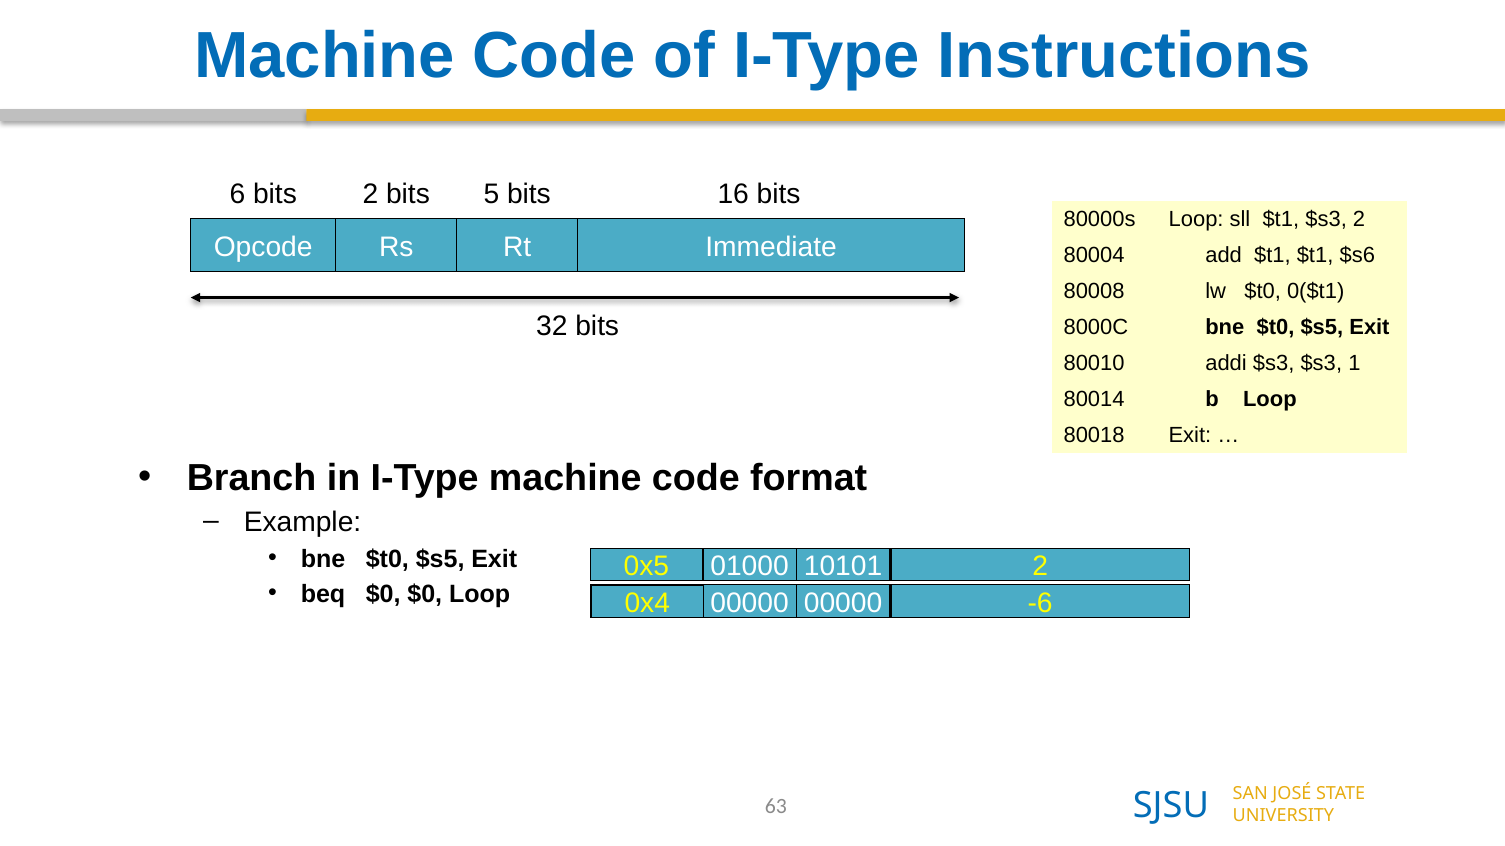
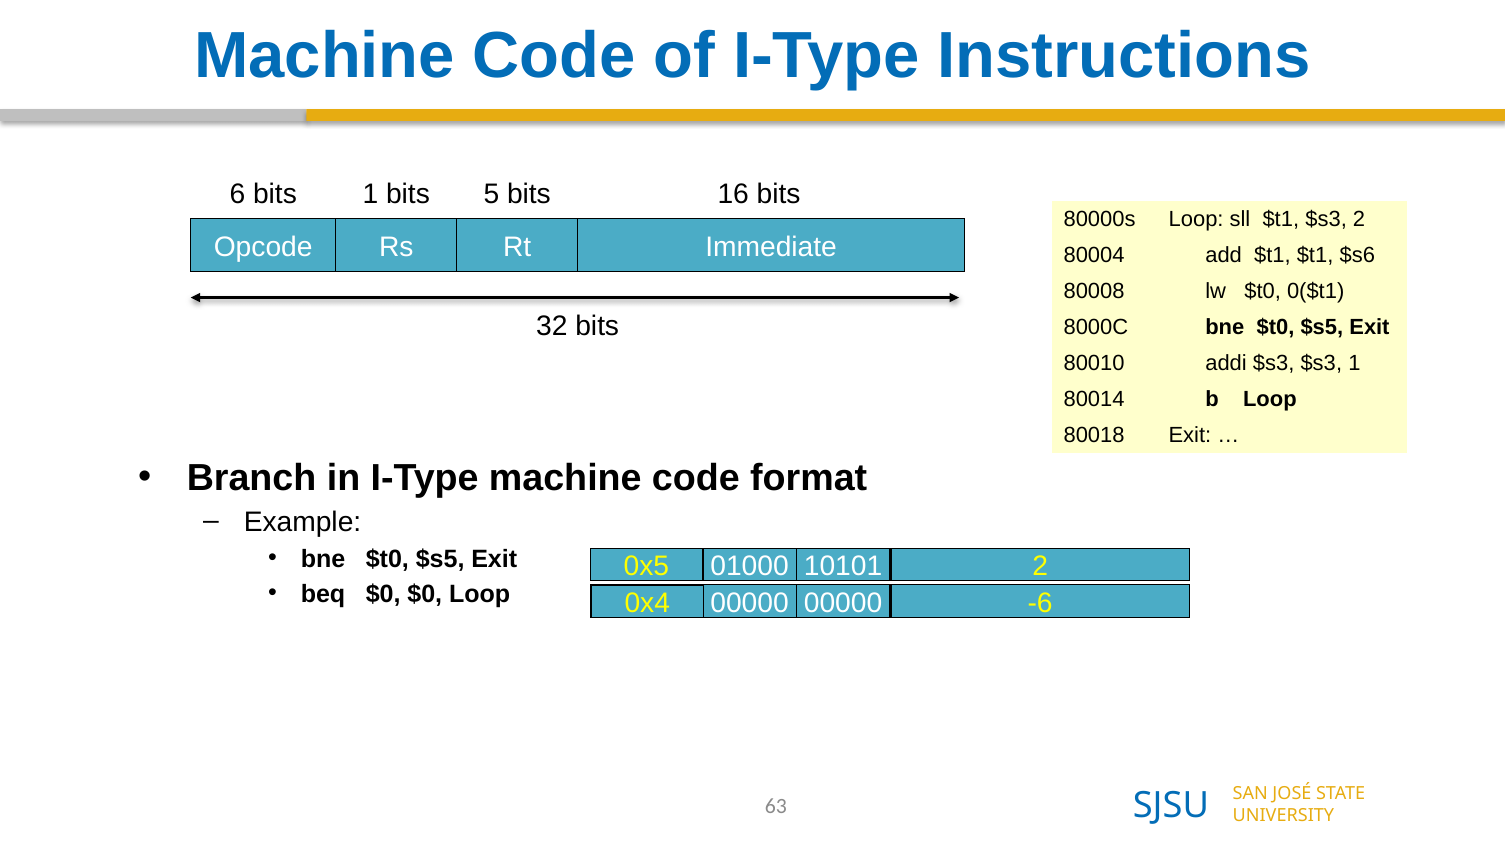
bits 2: 2 -> 1 (370, 194)
